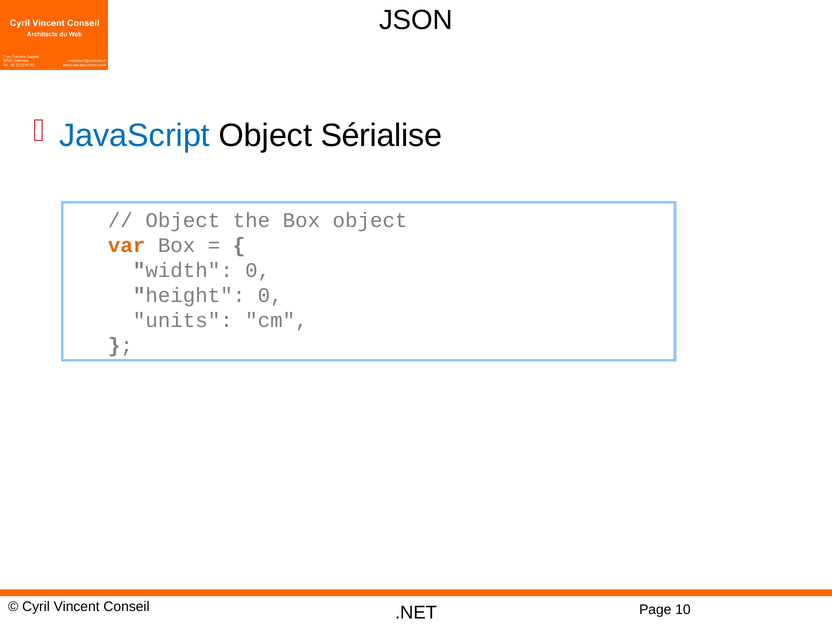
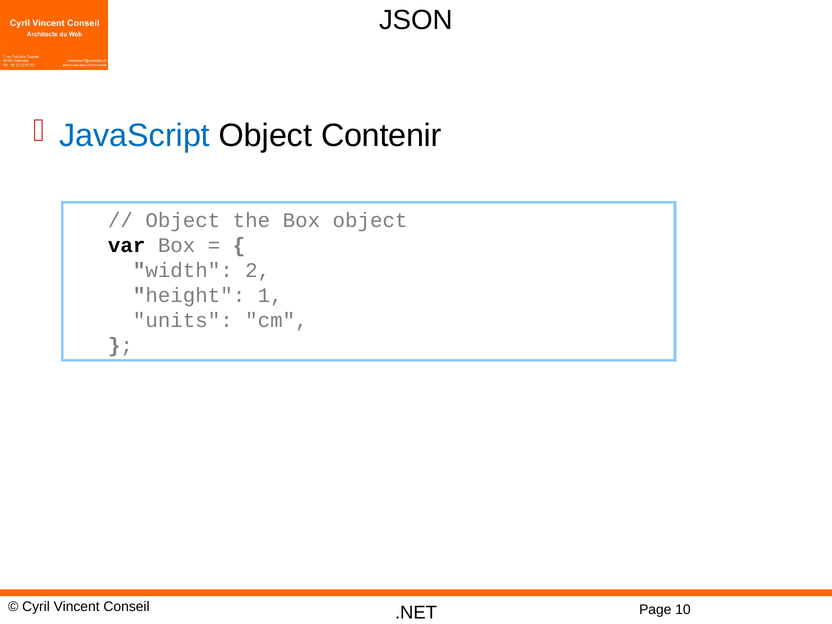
Sérialise: Sérialise -> Contenir (381, 136)
var colour: orange -> black (127, 245)
width 0: 0 -> 2 (258, 270)
height 0: 0 -> 1 (270, 295)
